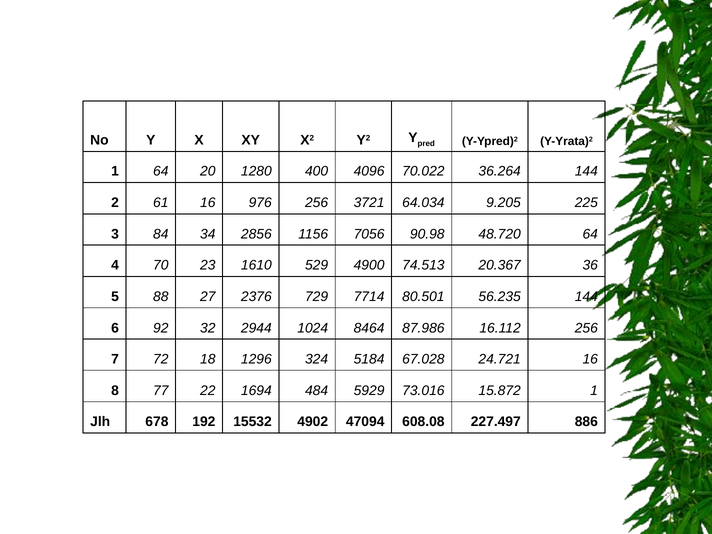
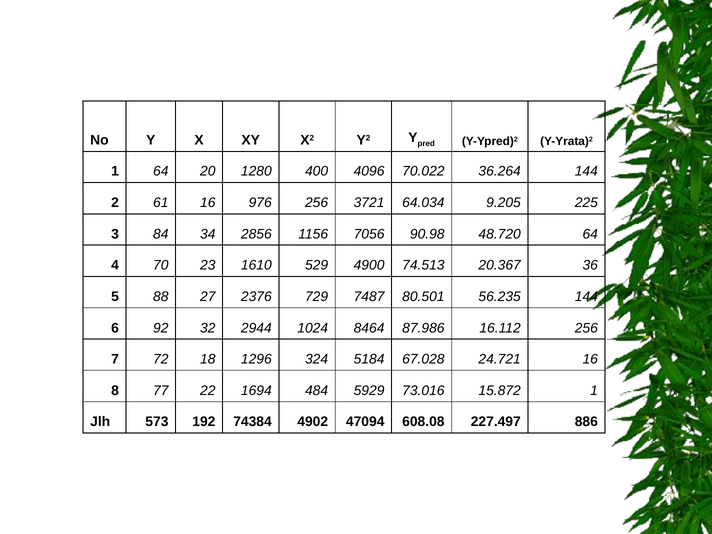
7714: 7714 -> 7487 (369, 297)
678: 678 -> 573 (157, 422)
15532: 15532 -> 74384 (253, 422)
